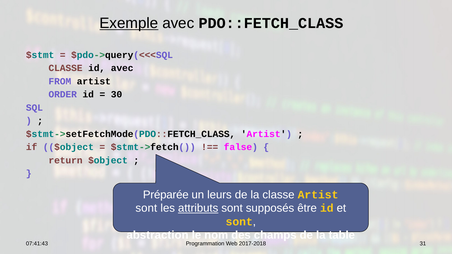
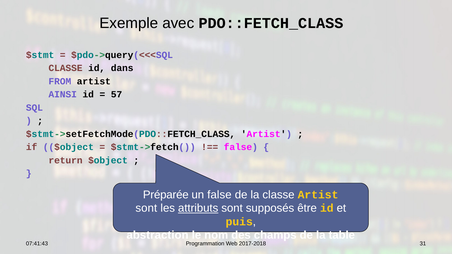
Exemple underline: present -> none (129, 23)
id avec: avec -> dans (122, 68)
ORDER: ORDER -> AINSI (63, 95)
30: 30 -> 57 (117, 95)
un leurs: leurs -> false (219, 195)
sont: sont -> puis (239, 222)
